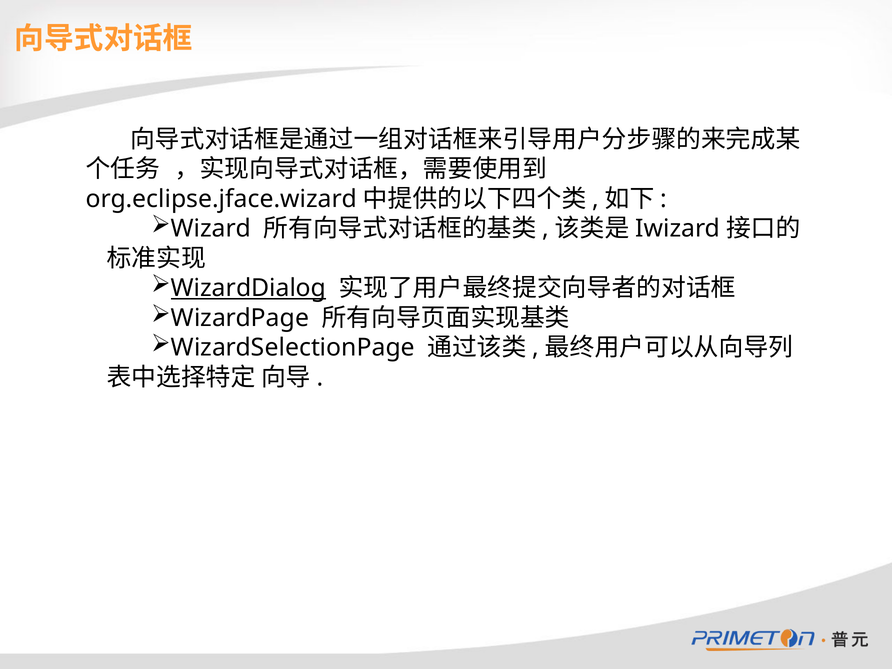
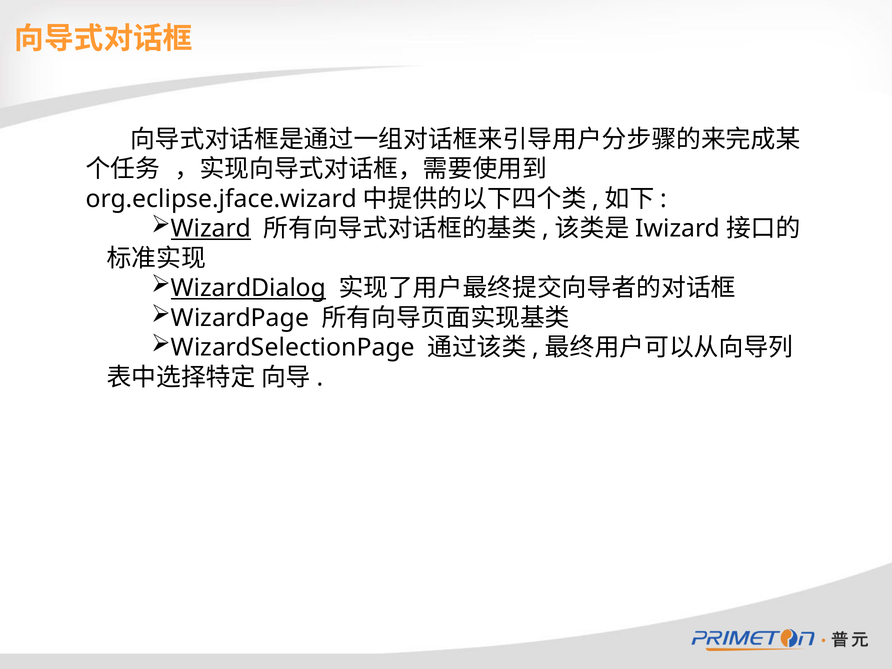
Wizard underline: none -> present (211, 229)
